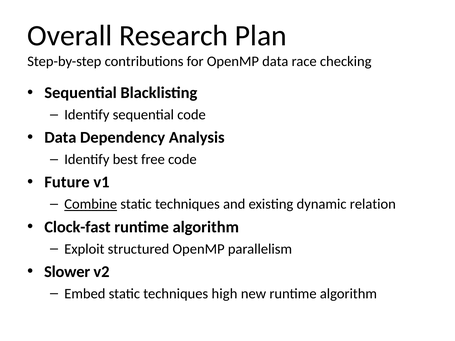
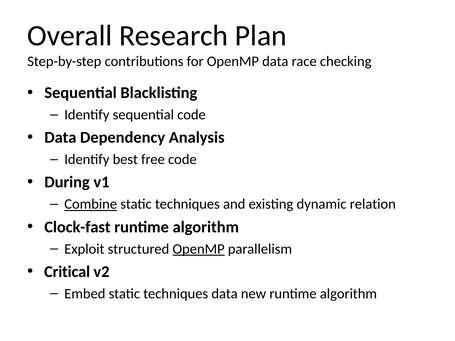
Future: Future -> During (67, 182)
OpenMP underline: none -> present (199, 249)
Slower: Slower -> Critical (67, 272)
techniques high: high -> data (225, 294)
